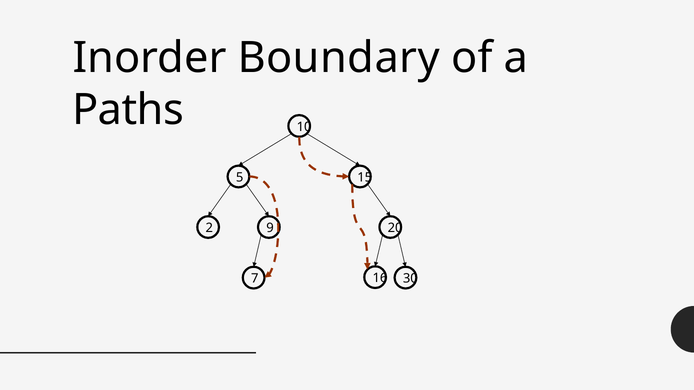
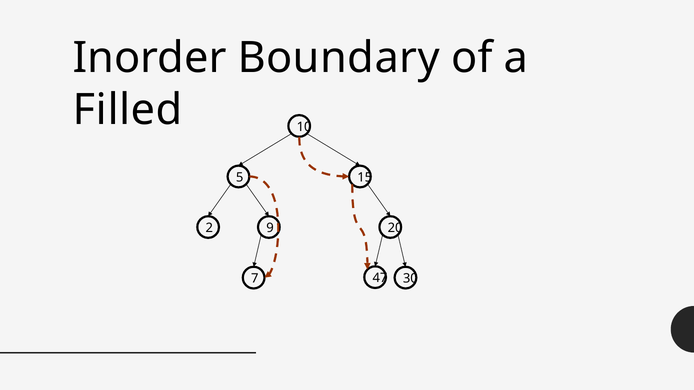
Paths: Paths -> Filled (128, 110)
16: 16 -> 47 (380, 278)
